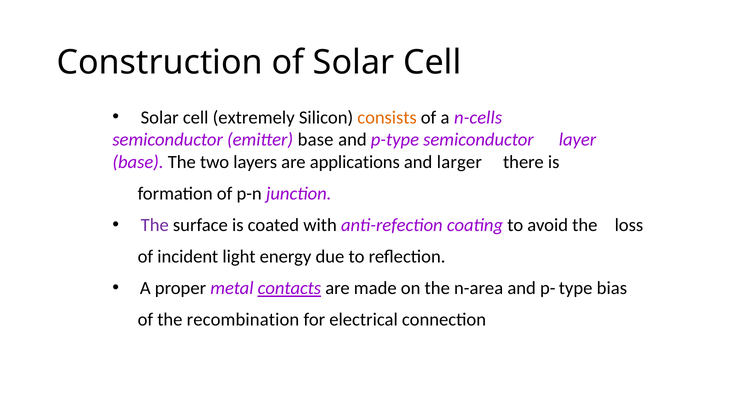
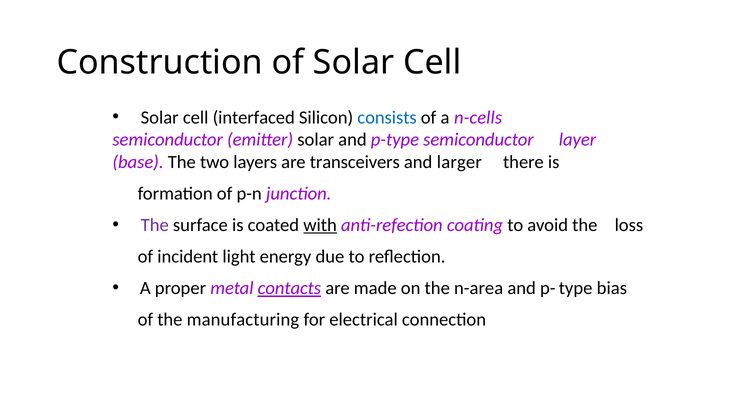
extremely: extremely -> interfaced (254, 118)
consists colour: orange -> blue (387, 118)
emitter base: base -> solar (316, 140)
applications: applications -> transceivers (355, 162)
with underline: none -> present (320, 225)
recombination: recombination -> manufacturing (243, 320)
